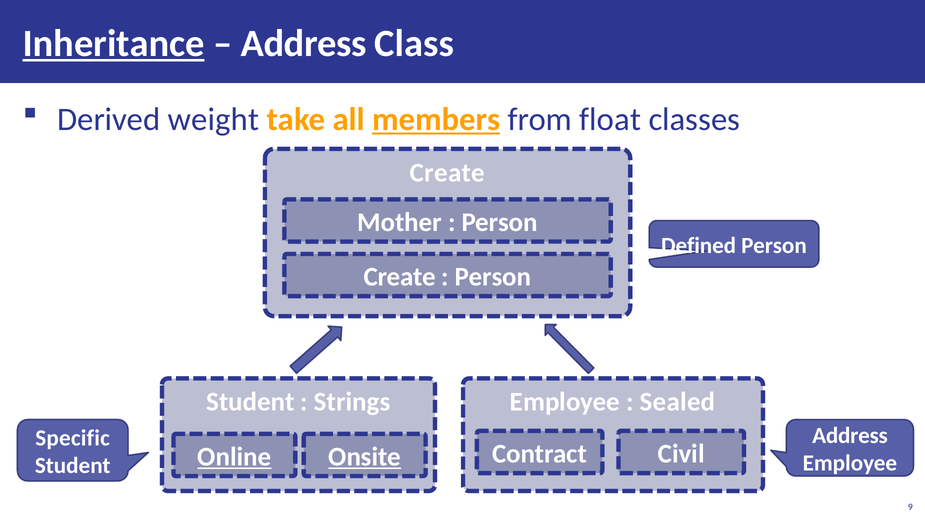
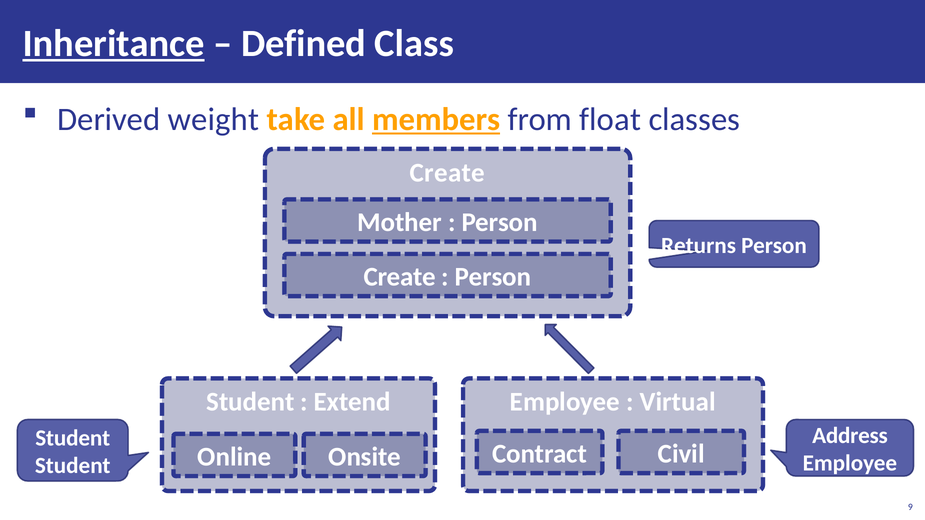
Address: Address -> Defined (304, 44)
Defined: Defined -> Returns (699, 246)
Strings: Strings -> Extend (352, 402)
Sealed: Sealed -> Virtual (678, 402)
Specific: Specific -> Student (73, 438)
Online underline: present -> none (234, 457)
Onsite underline: present -> none (365, 457)
